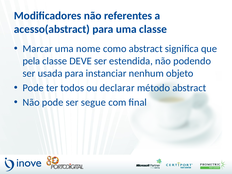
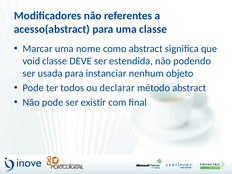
pela: pela -> void (31, 61)
segue: segue -> existir (93, 102)
